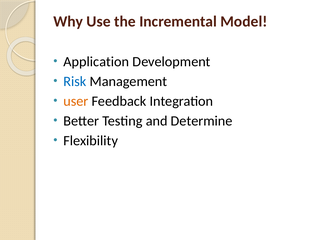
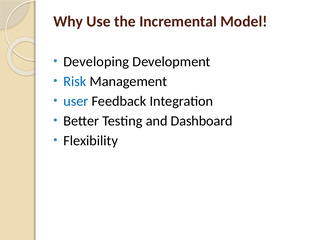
Application: Application -> Developing (96, 62)
user colour: orange -> blue (76, 101)
Determine: Determine -> Dashboard (202, 121)
